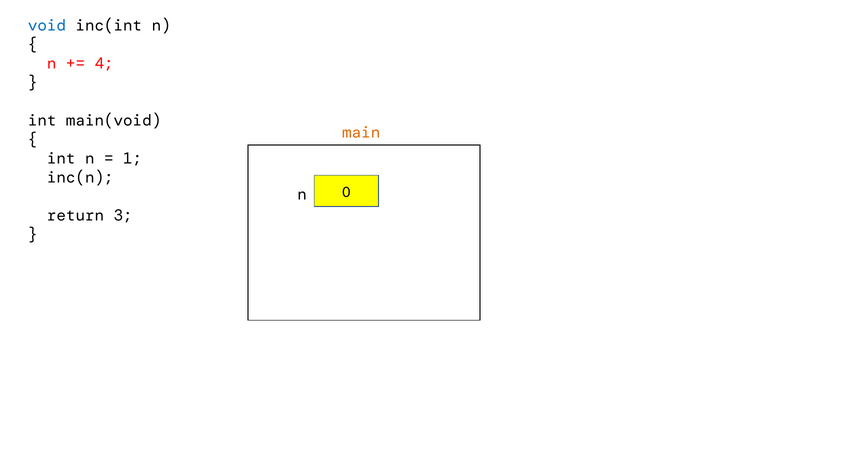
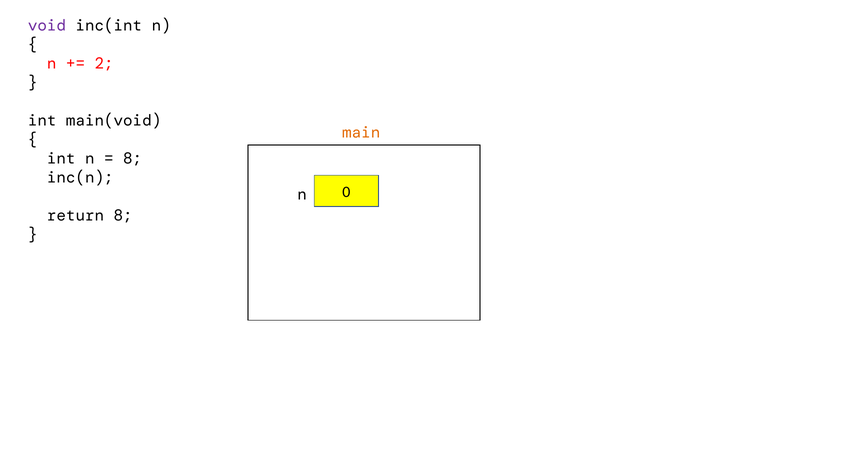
void colour: blue -> purple (47, 25)
4: 4 -> 2 (104, 63)
1: 1 -> 8 (133, 159)
return 3: 3 -> 8 (123, 216)
